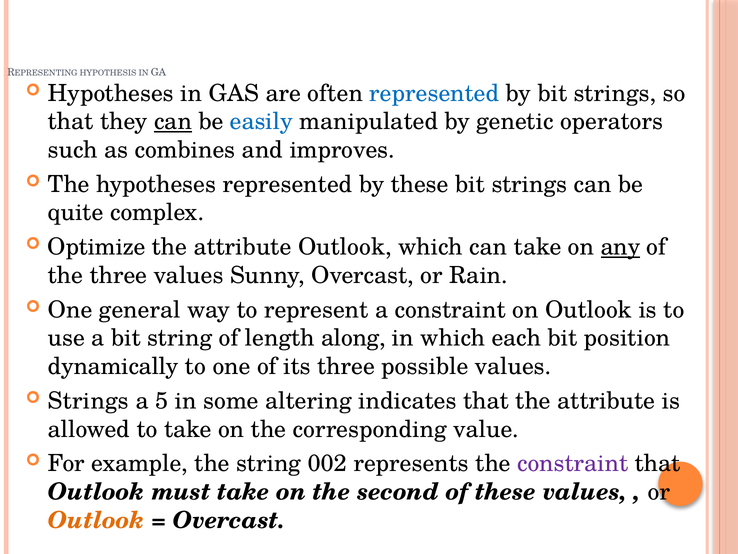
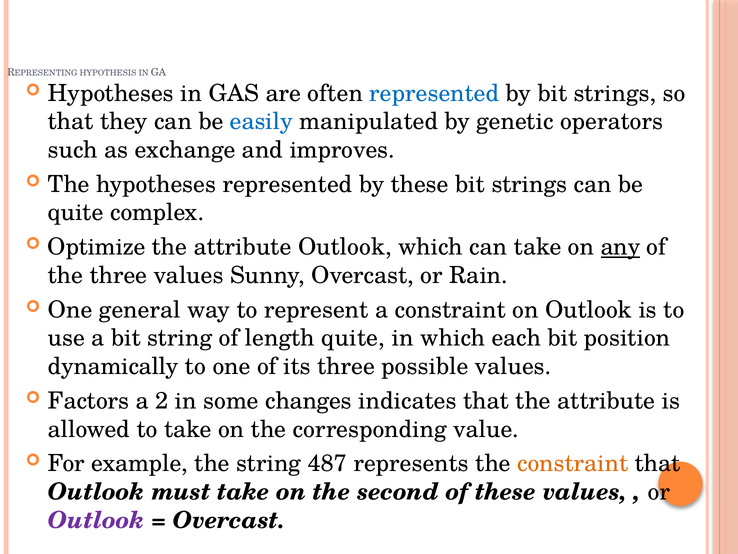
can underline: present -> none (173, 121)
combines: combines -> exchange (185, 150)
length along: along -> quite (353, 338)
Strings: Strings -> Factors (88, 401)
5: 5 -> 2 (162, 401)
altering: altering -> changes (309, 401)
002: 002 -> 487 (327, 463)
constraint colour: purple -> orange (573, 463)
Outlook colour: orange -> purple (96, 520)
